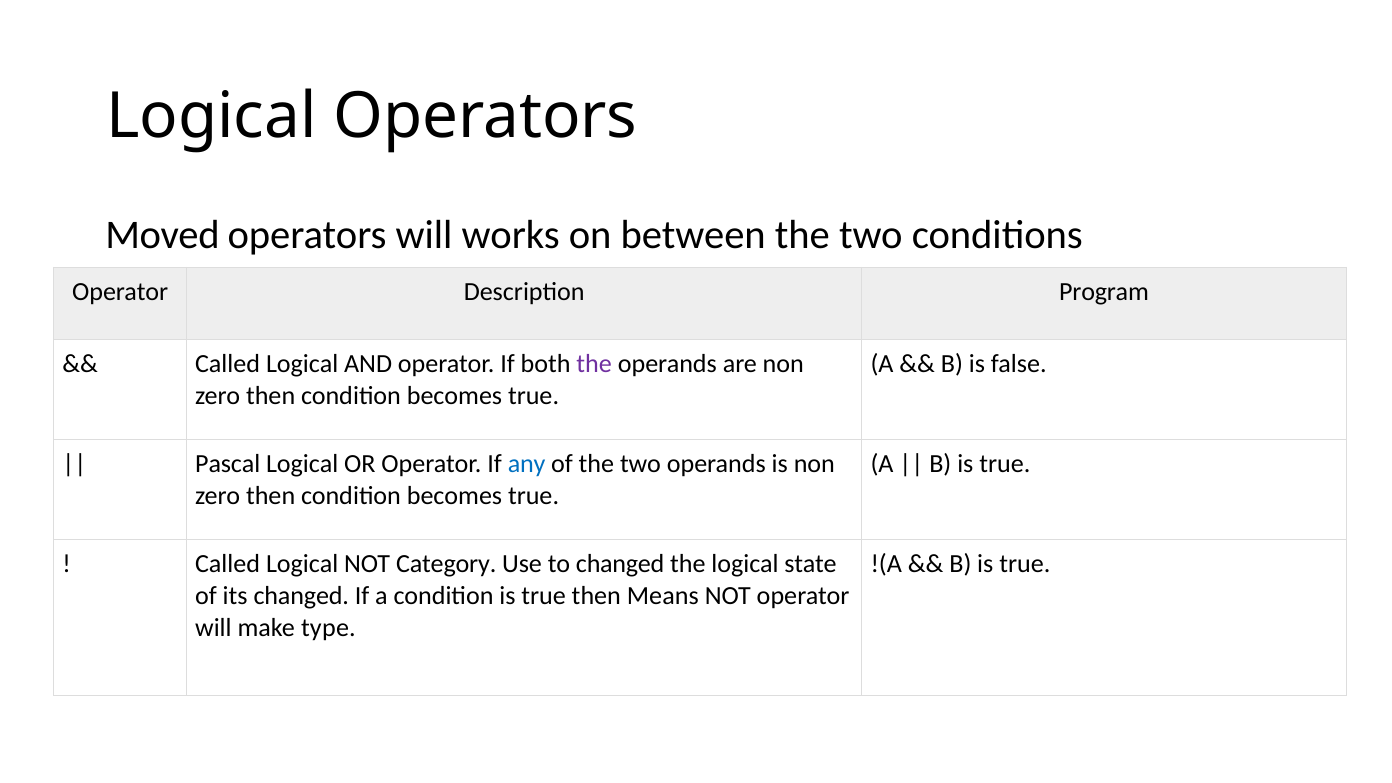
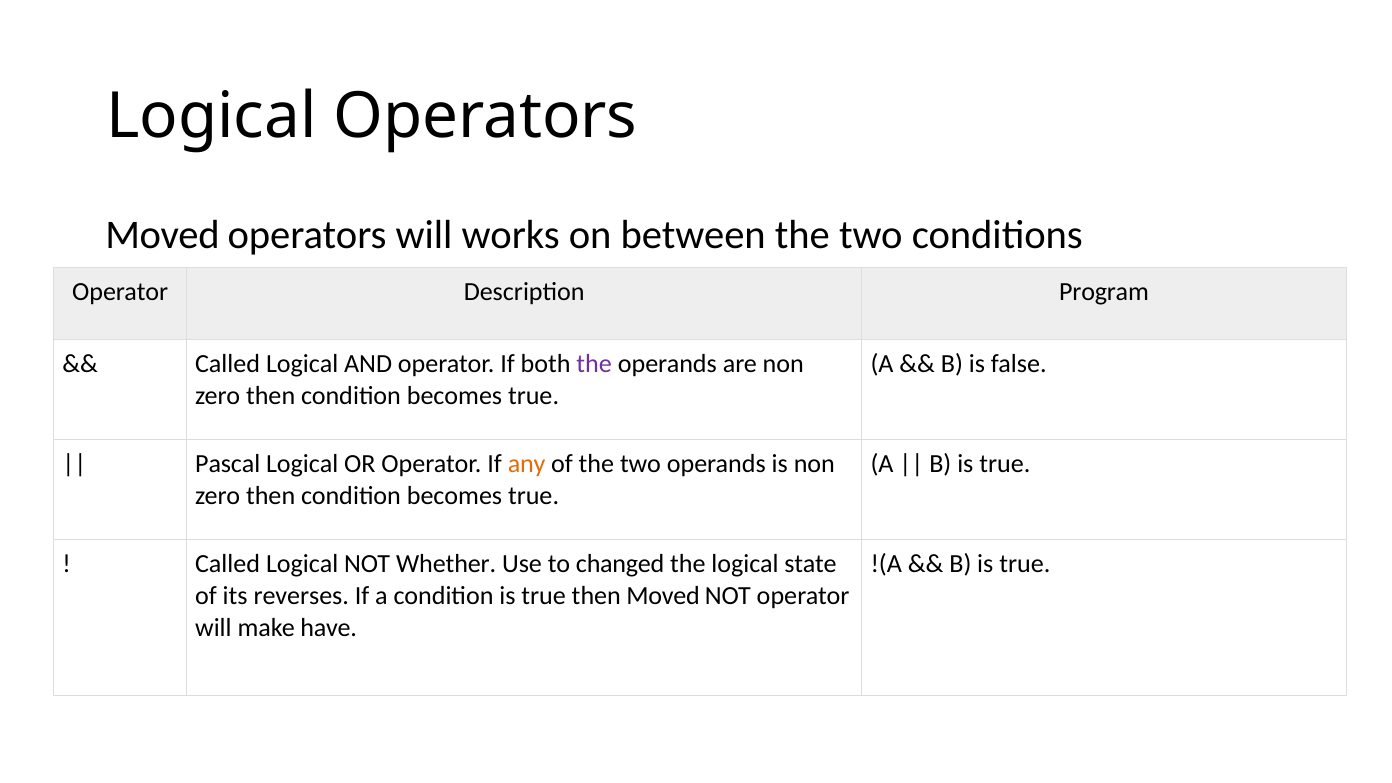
any colour: blue -> orange (527, 464)
Category: Category -> Whether (446, 564)
its changed: changed -> reverses (301, 596)
then Means: Means -> Moved (663, 596)
type: type -> have (329, 628)
